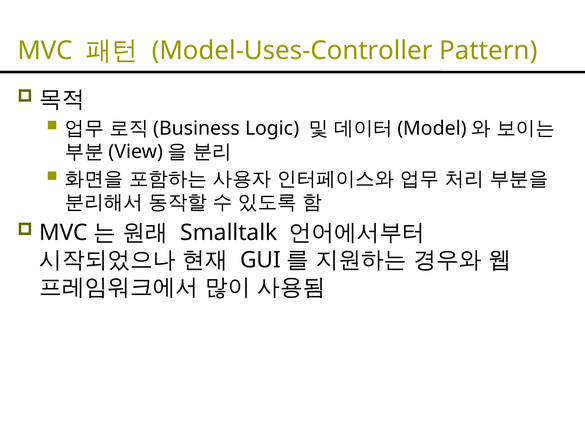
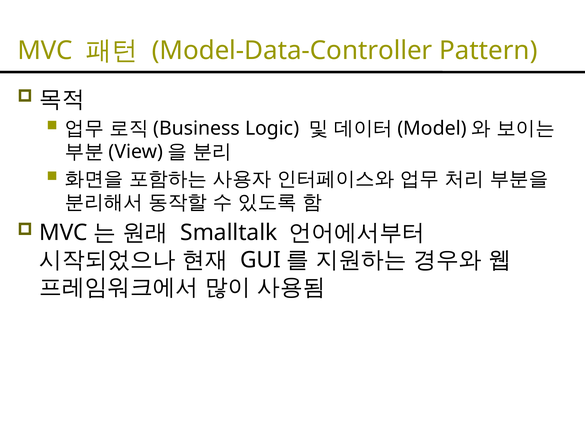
Model-Uses-Controller: Model-Uses-Controller -> Model-Data-Controller (292, 51)
